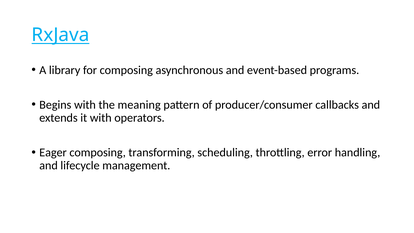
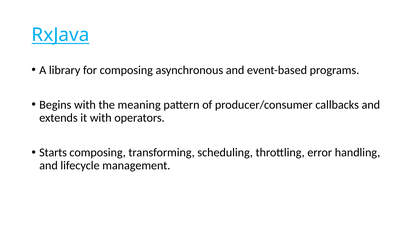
Eager: Eager -> Starts (53, 152)
